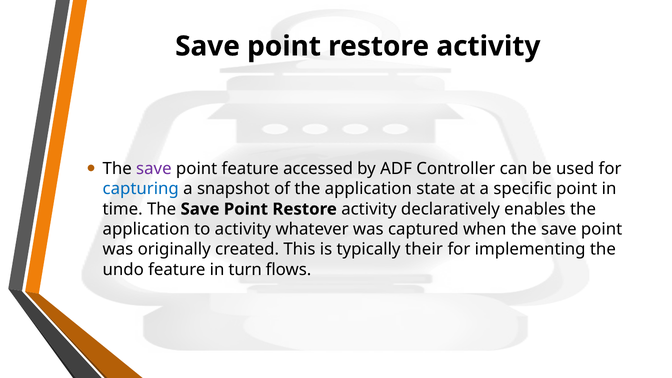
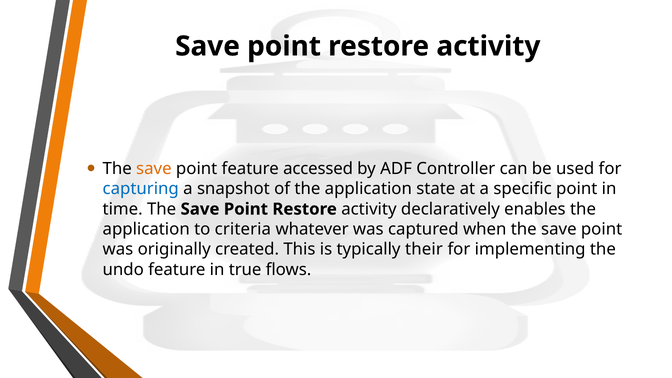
save colour: purple -> orange (154, 169)
to activity: activity -> criteria (243, 229)
turn: turn -> true (245, 270)
